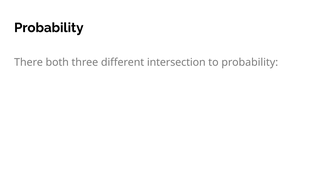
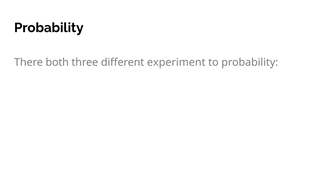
intersection: intersection -> experiment (176, 62)
